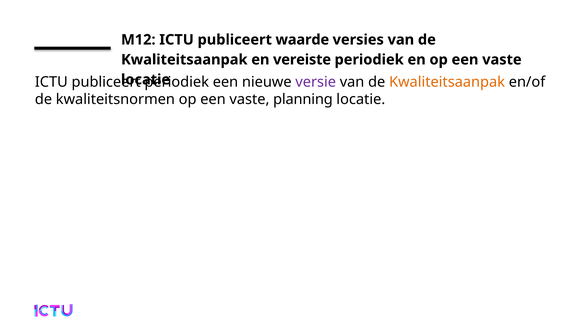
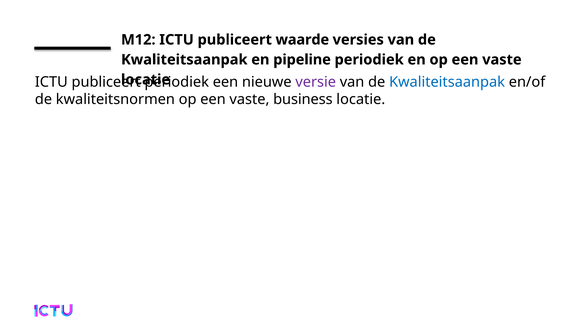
vereiste: vereiste -> pipeline (302, 60)
Kwaliteitsaanpak colour: orange -> blue (447, 82)
planning: planning -> business (303, 99)
